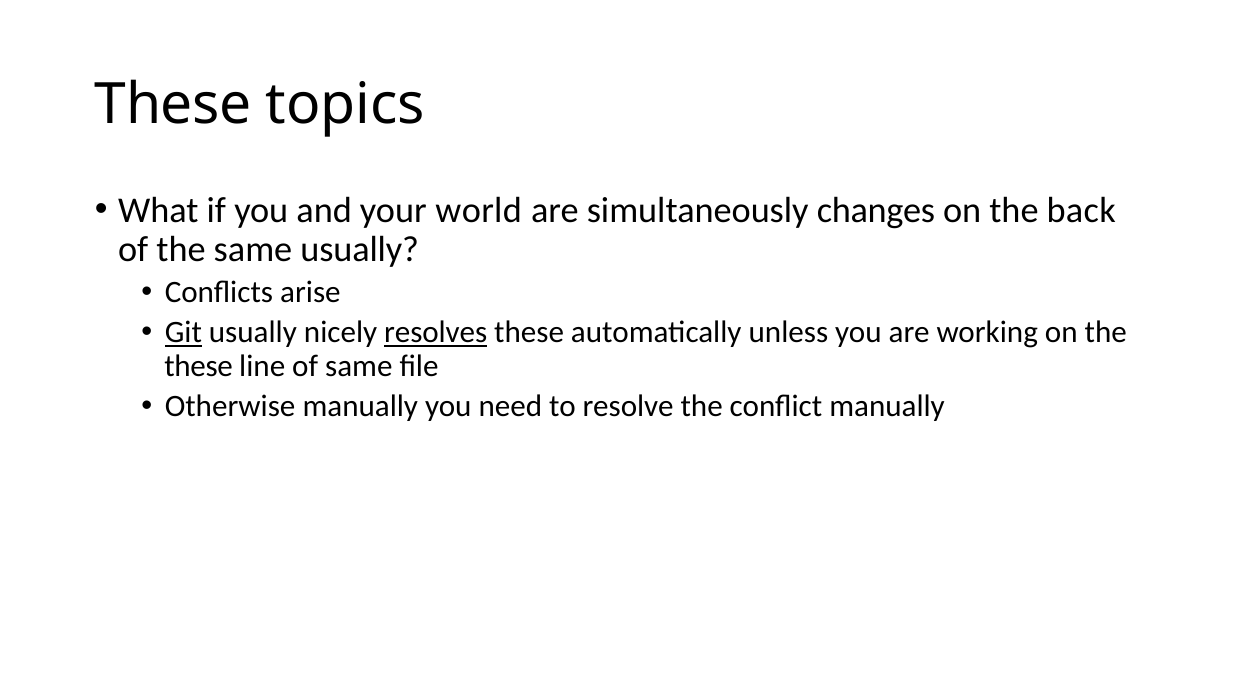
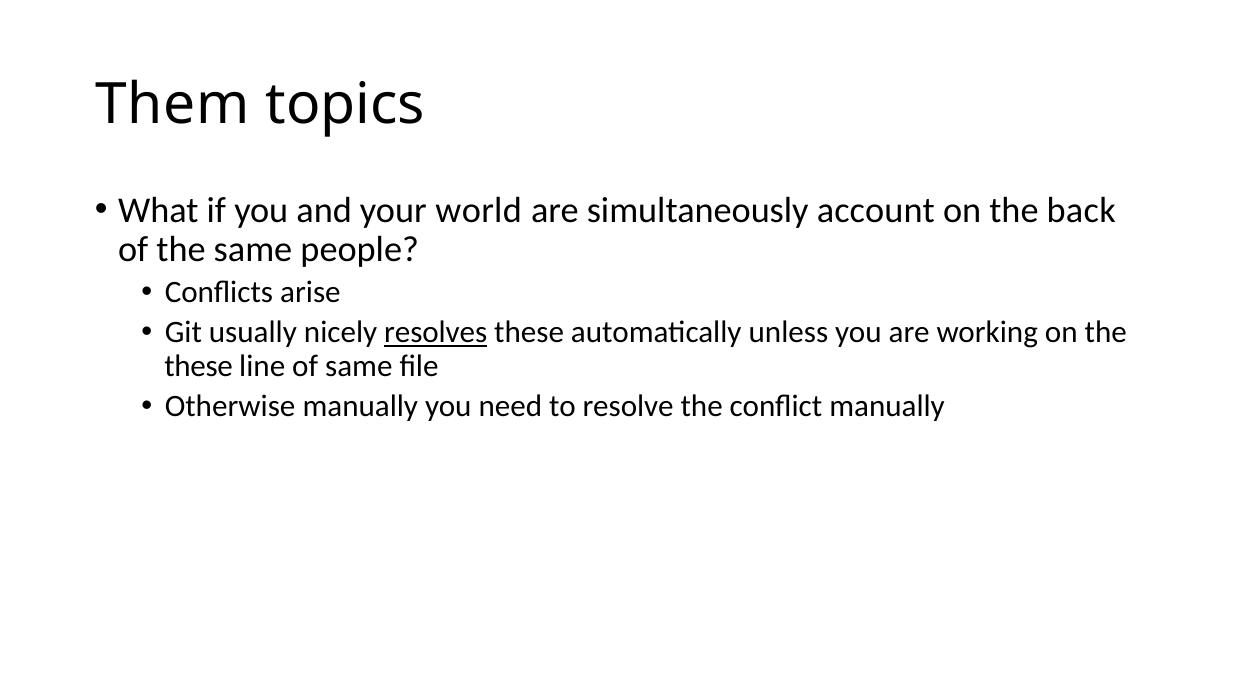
These: These -> Them (173, 104)
changes: changes -> account (876, 210)
same usually: usually -> people (360, 250)
Git underline: present -> none (183, 332)
